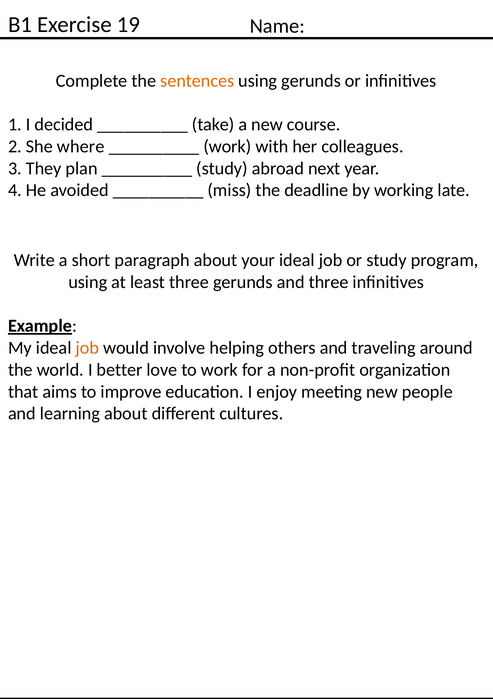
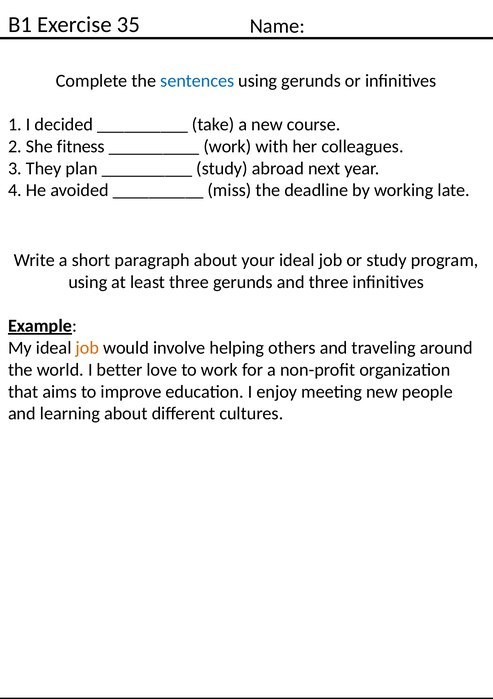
19: 19 -> 35 (129, 25)
sentences colour: orange -> blue (197, 81)
where: where -> fitness (81, 146)
